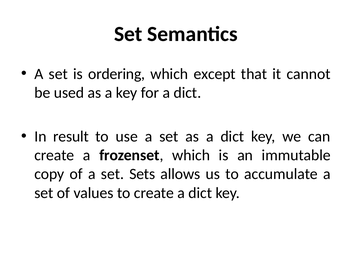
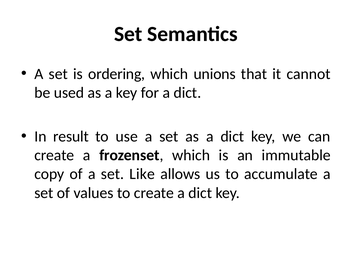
except: except -> unions (215, 74)
Sets: Sets -> Like (142, 174)
